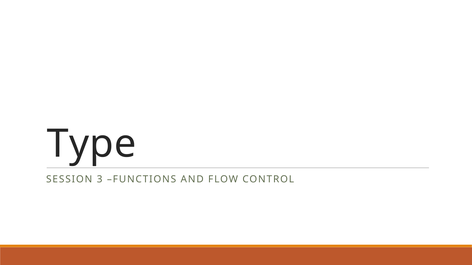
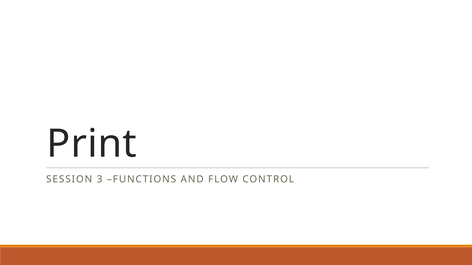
Type: Type -> Print (92, 144)
